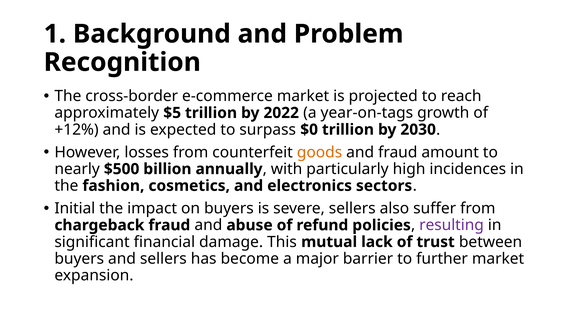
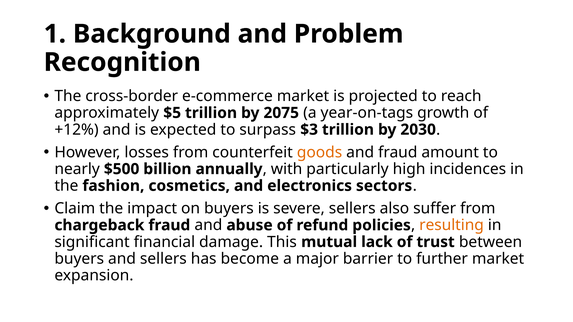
2022: 2022 -> 2075 (281, 113)
$0: $0 -> $3 (309, 130)
Initial: Initial -> Claim (75, 209)
resulting colour: purple -> orange (452, 225)
